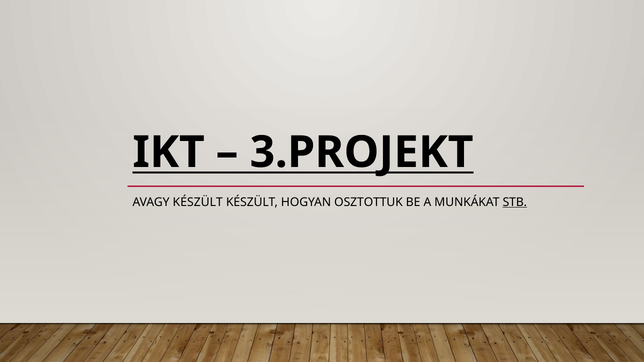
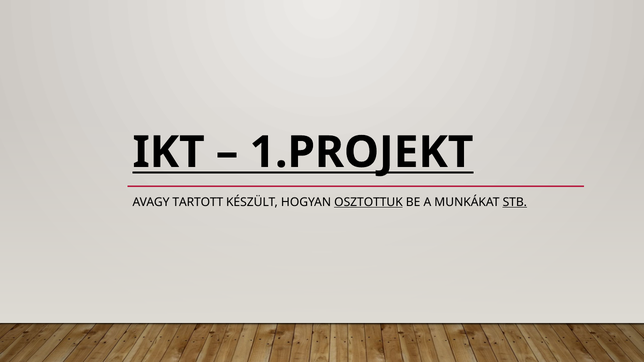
3.PROJEKT: 3.PROJEKT -> 1.PROJEKT (362, 152)
AVAGY KÉSZÜLT: KÉSZÜLT -> TARTOTT (198, 202)
OSZTOTTUK underline: none -> present (369, 202)
